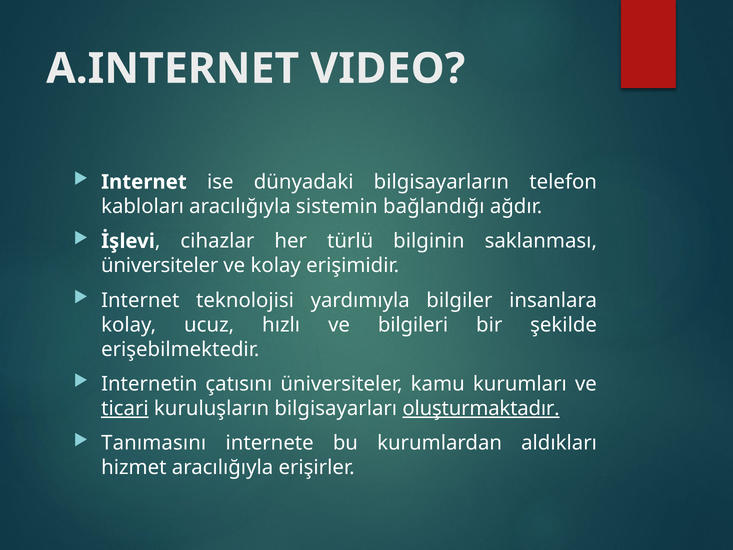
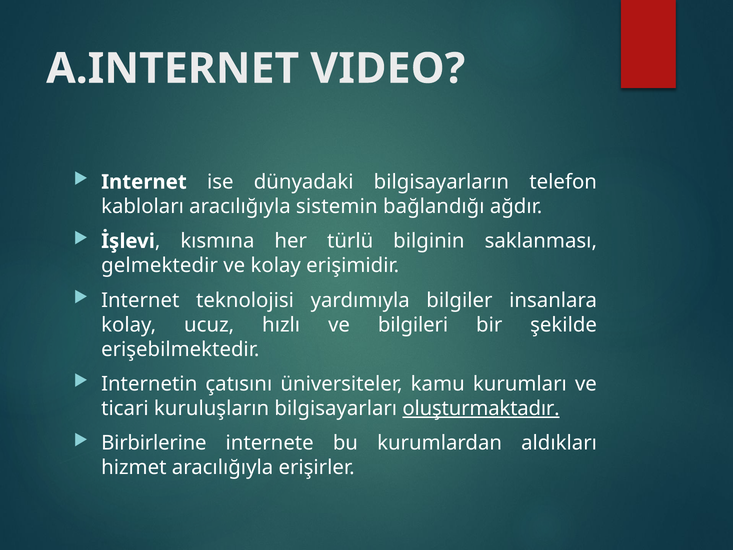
cihazlar: cihazlar -> kısmına (217, 241)
üniversiteler: üniversiteler -> gelmektedir (160, 266)
ticari underline: present -> none (125, 408)
Tanımasını: Tanımasını -> Birbirlerine (154, 443)
